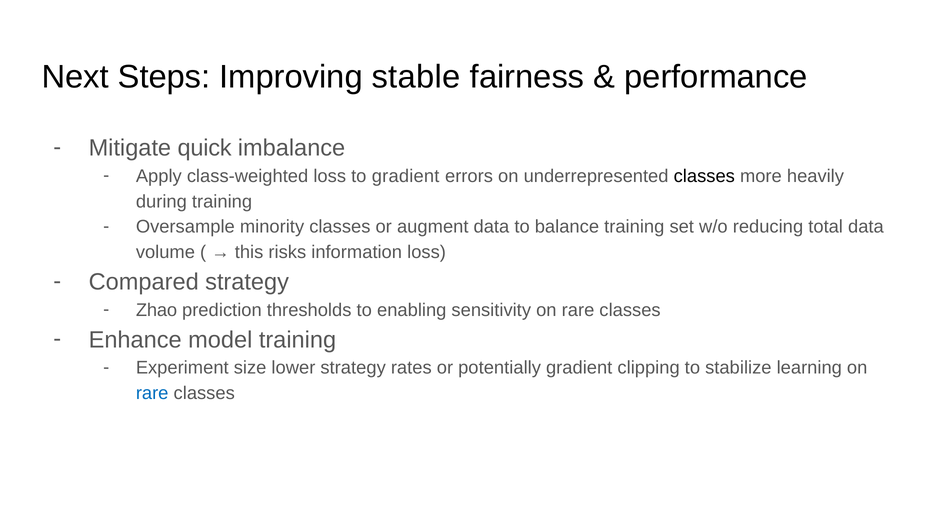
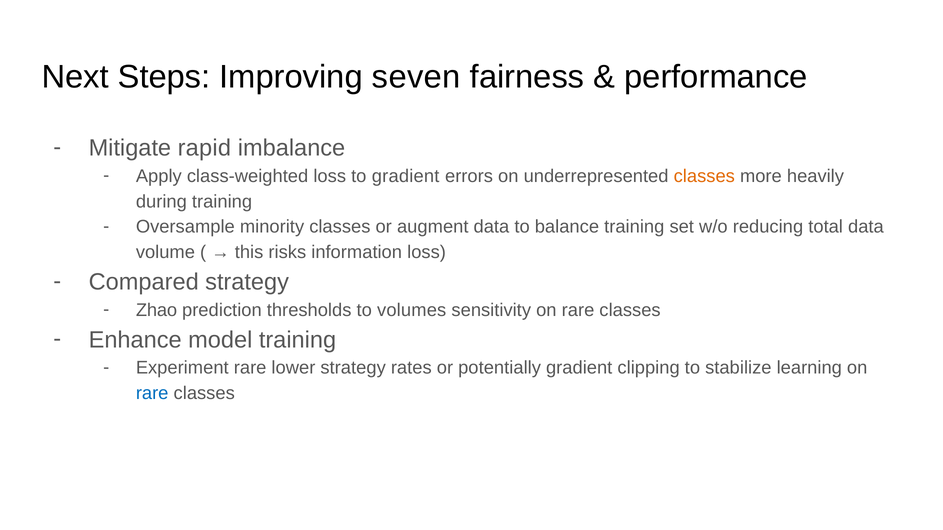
stable: stable -> seven (416, 77)
quick: quick -> rapid (204, 148)
classes colour: black -> orange (704, 176)
enabling: enabling -> volumes (412, 310)
Experiment size: size -> rare (250, 368)
